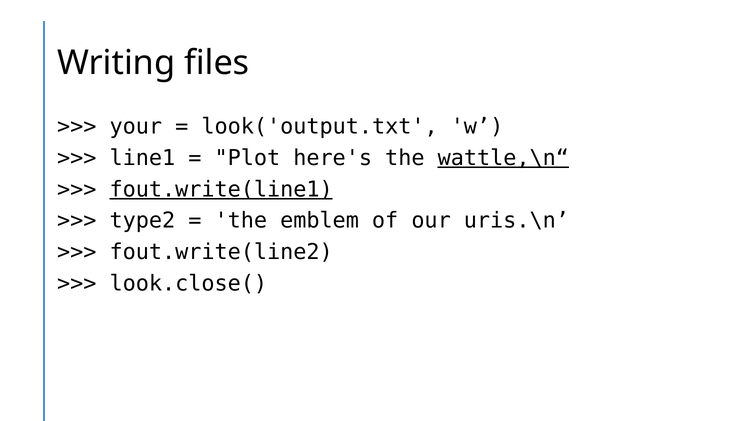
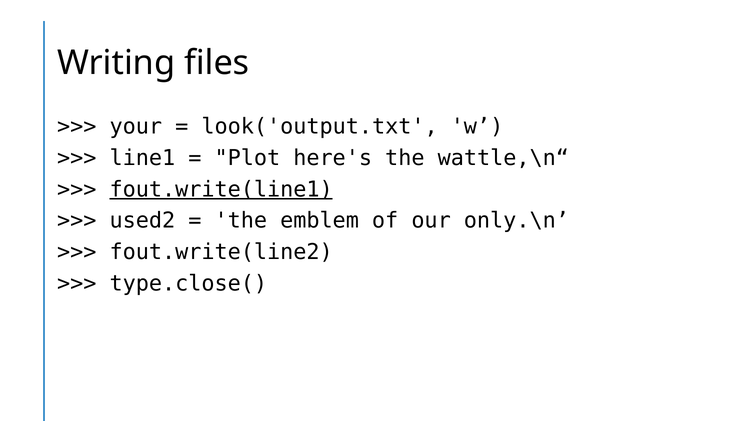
wattle,\n“ underline: present -> none (503, 158)
type2: type2 -> used2 (142, 221)
uris.\n: uris.\n -> only.\n (516, 221)
look.close(: look.close( -> type.close( (188, 284)
